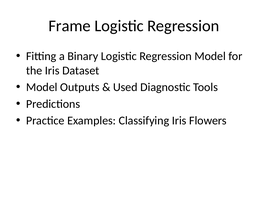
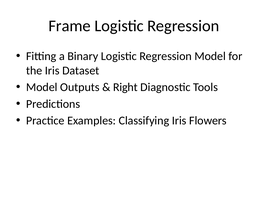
Used: Used -> Right (125, 87)
